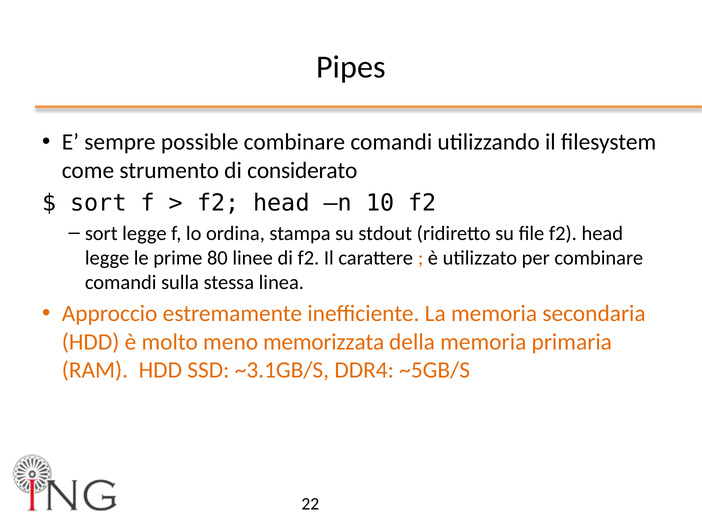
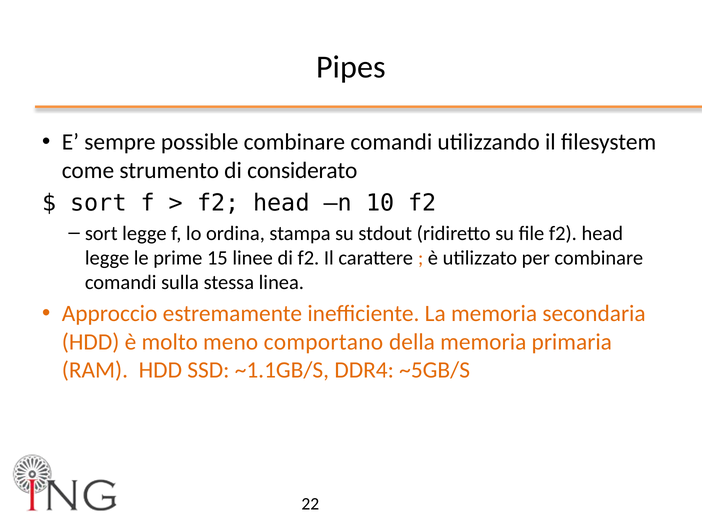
80: 80 -> 15 (217, 258)
memorizzata: memorizzata -> comportano (323, 342)
~3.1GB/S: ~3.1GB/S -> ~1.1GB/S (282, 370)
